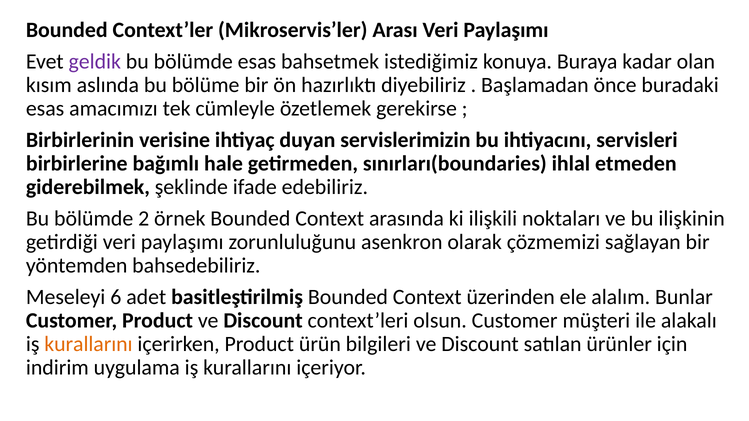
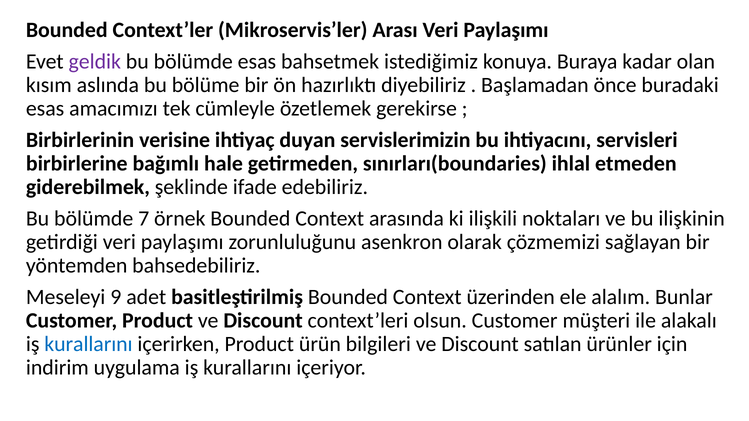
2: 2 -> 7 (144, 219)
6: 6 -> 9 (116, 297)
kurallarını colour: orange -> blue (88, 344)
